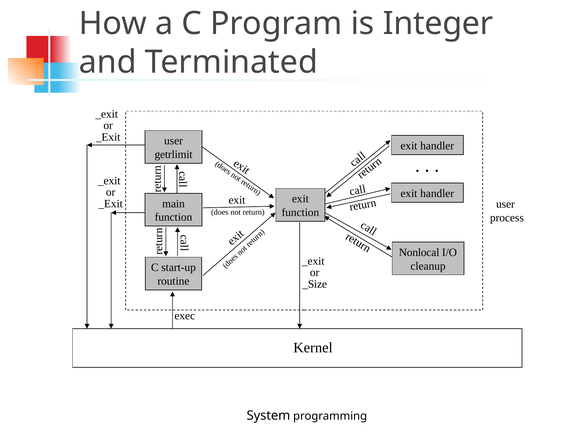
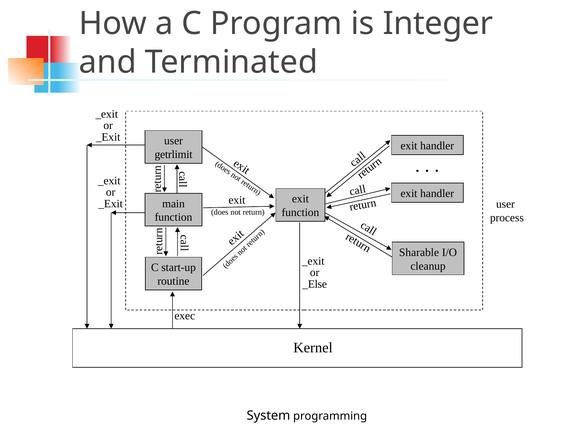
Nonlocal: Nonlocal -> Sharable (419, 252)
_Size: _Size -> _Else (315, 284)
